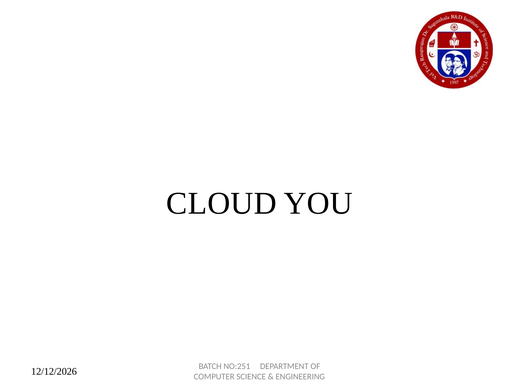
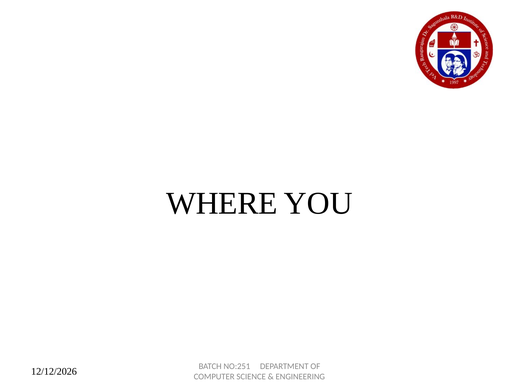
CLOUD: CLOUD -> WHERE (222, 204)
